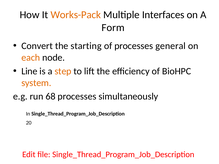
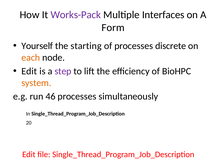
Works-Pack colour: orange -> purple (76, 15)
Convert: Convert -> Yourself (37, 46)
general: general -> discrete (171, 46)
Line: Line -> Edit (29, 71)
step colour: orange -> purple (63, 71)
68: 68 -> 46 (51, 97)
